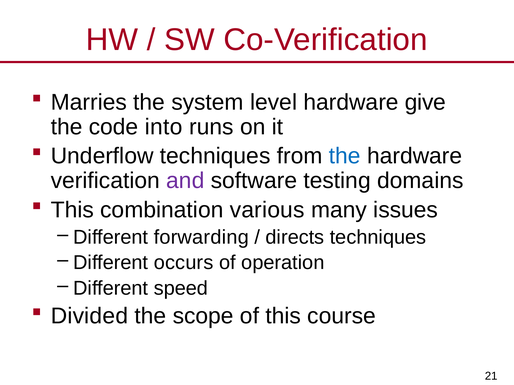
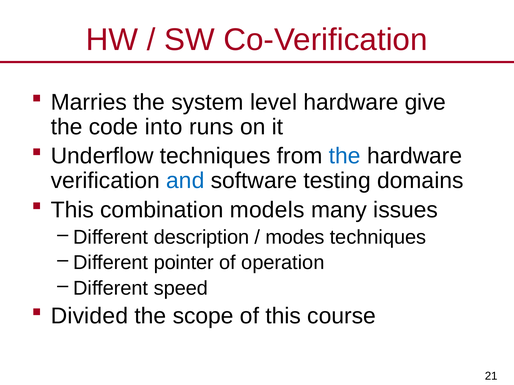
and colour: purple -> blue (185, 181)
various: various -> models (267, 210)
forwarding: forwarding -> description (201, 237)
directs: directs -> modes (295, 237)
occurs: occurs -> pointer (184, 263)
